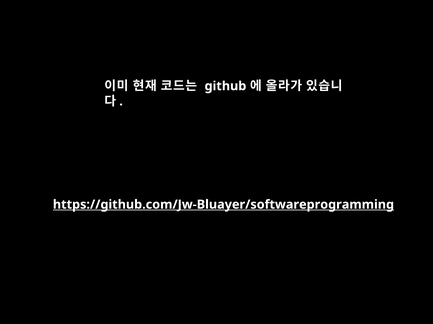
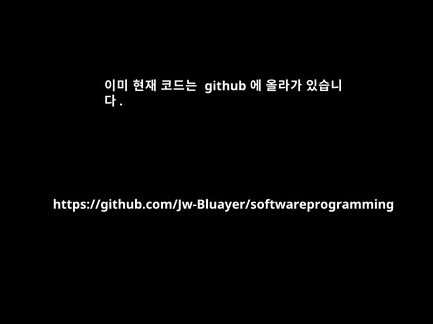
https://github.com/Jw-Bluayer/softwareprogramming underline: present -> none (223, 205)
